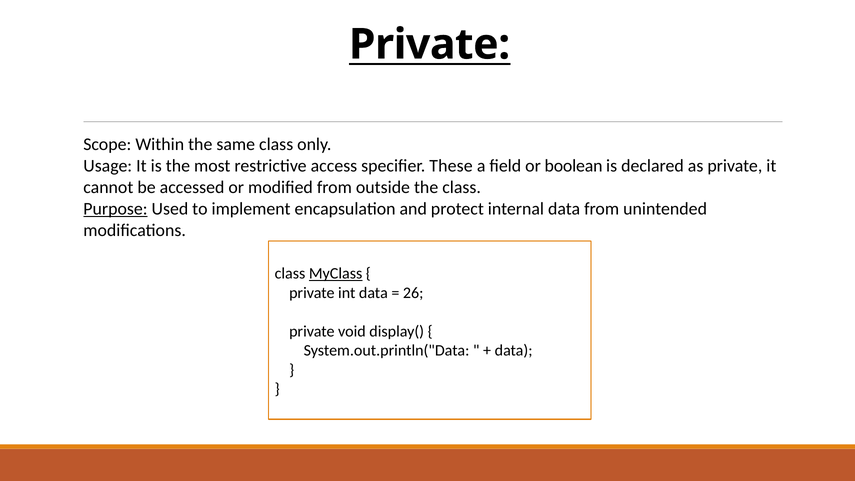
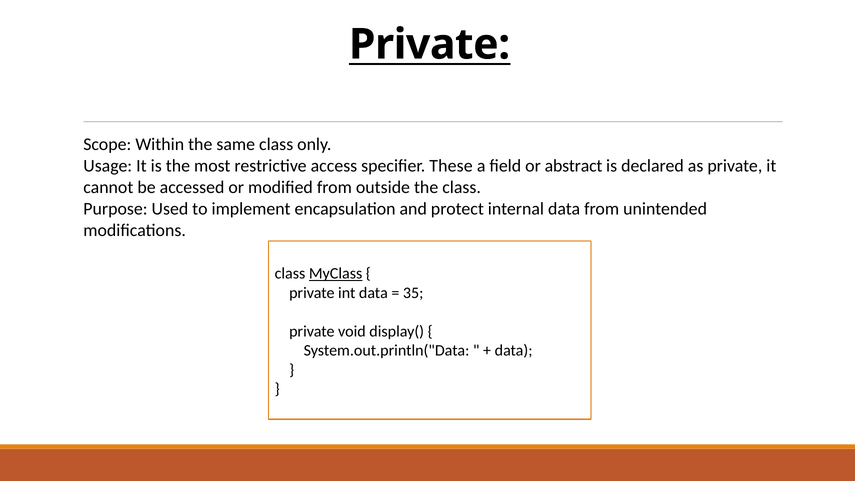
boolean: boolean -> abstract (574, 166)
Purpose underline: present -> none (115, 209)
26: 26 -> 35 (413, 293)
